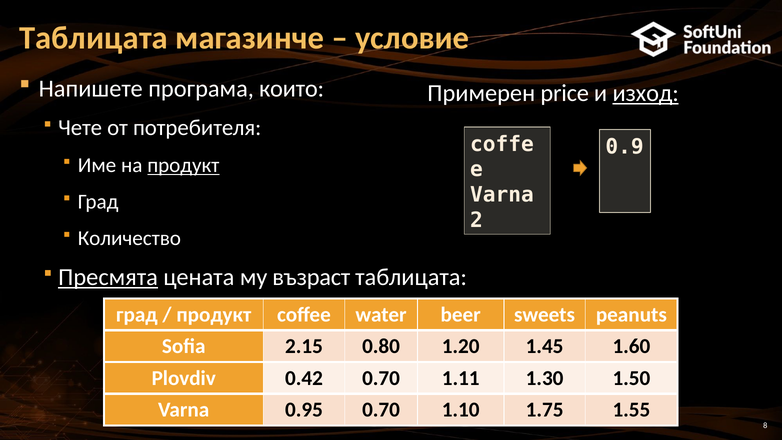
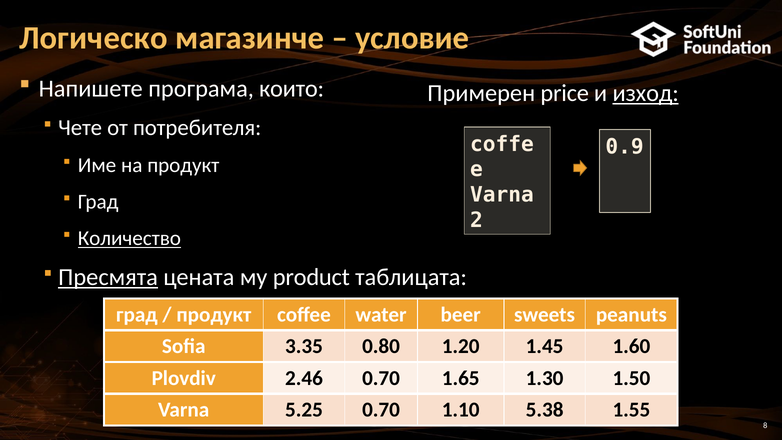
Таблицата: Таблицата -> Логическо (93, 38)
продукт underline: present -> none (183, 165)
Количество underline: none -> present (129, 238)
възраст: възраст -> product (311, 277)
2.15: 2.15 -> 3.35 (304, 346)
0.42: 0.42 -> 2.46 (304, 378)
1.11: 1.11 -> 1.65 (461, 378)
0.95: 0.95 -> 5.25 (304, 410)
1.75: 1.75 -> 5.38 (545, 410)
